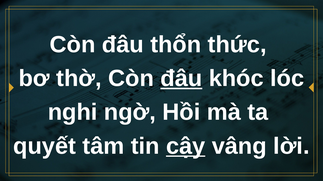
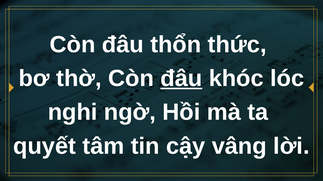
cậy underline: present -> none (186, 147)
